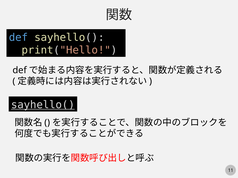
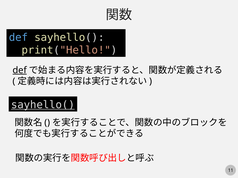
def underline: none -> present (20, 70)
